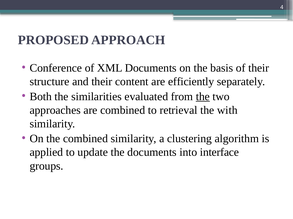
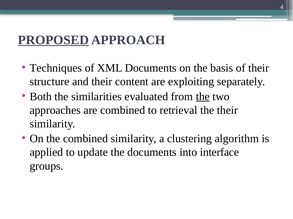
PROPOSED underline: none -> present (53, 40)
Conference: Conference -> Techniques (56, 68)
efficiently: efficiently -> exploiting (191, 82)
the with: with -> their (227, 110)
